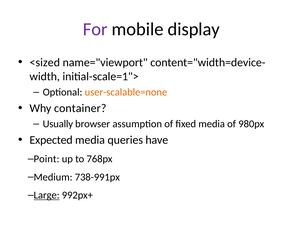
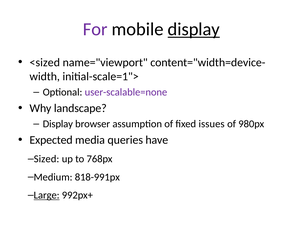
display underline: none -> present (194, 29)
user-scalable=none colour: orange -> purple (126, 92)
container: container -> landscape (80, 108)
Usually: Usually -> Display (58, 124)
fixed media: media -> issues (212, 124)
Point: Point -> Sized (47, 159)
738-991px: 738-991px -> 818-991px (97, 177)
